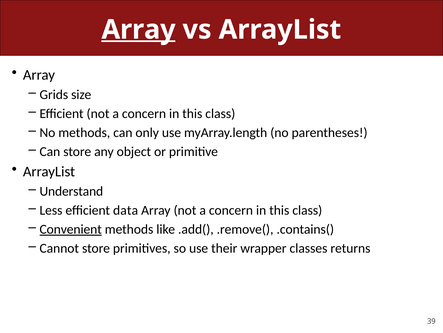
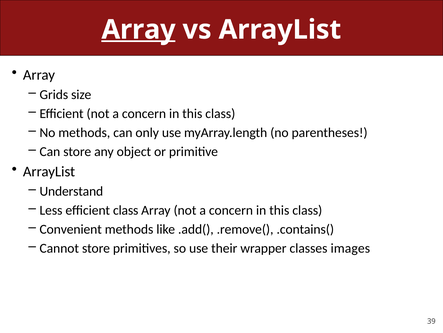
efficient data: data -> class (126, 210)
Convenient underline: present -> none (71, 229)
returns: returns -> images (350, 248)
